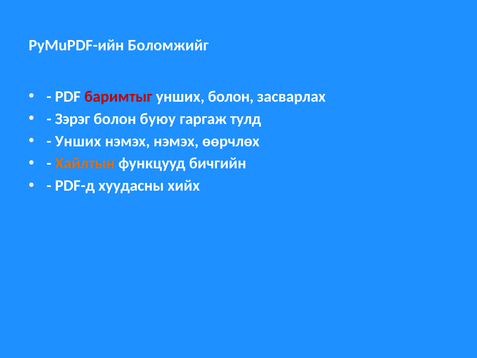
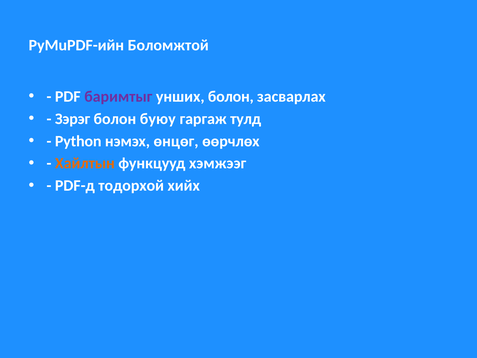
Боломжийг: Боломжийг -> Боломжтой (168, 45)
баримтыг colour: red -> purple (118, 97)
Унших: Унших -> Python (78, 141)
нэмэх нэмэх: нэмэх -> өнцөг (176, 141)
бичгийн: бичгийн -> хэмжээг (218, 163)
хуудасны: хуудасны -> тодорхой (131, 186)
